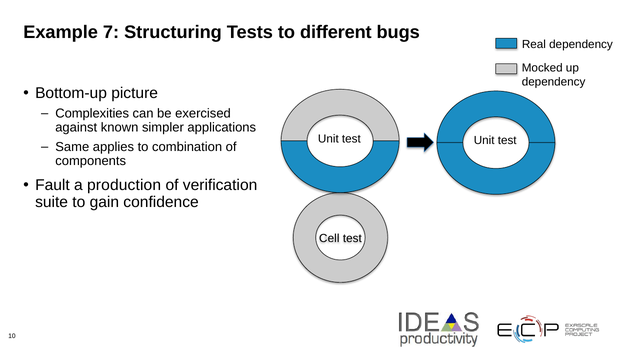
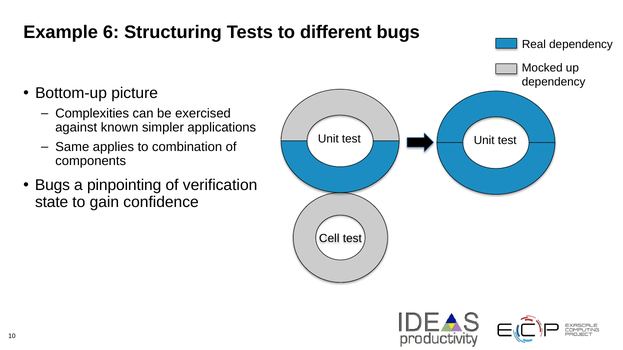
7: 7 -> 6 (111, 32)
Fault: Fault -> Bugs (53, 186)
production: production -> pinpointing (124, 186)
suite: suite -> state (52, 202)
